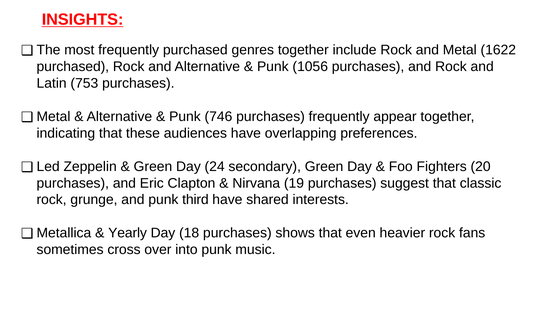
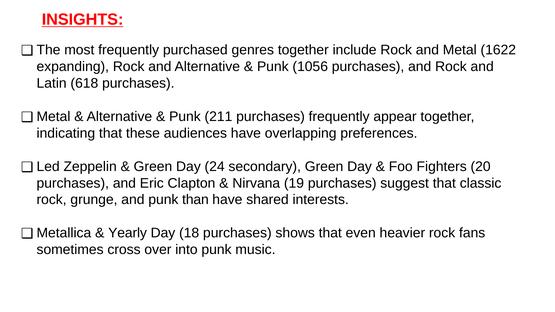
purchased: purchased -> expanding (73, 67)
753: 753 -> 618 (84, 83)
746: 746 -> 211 (218, 117)
third: third -> than (195, 200)
